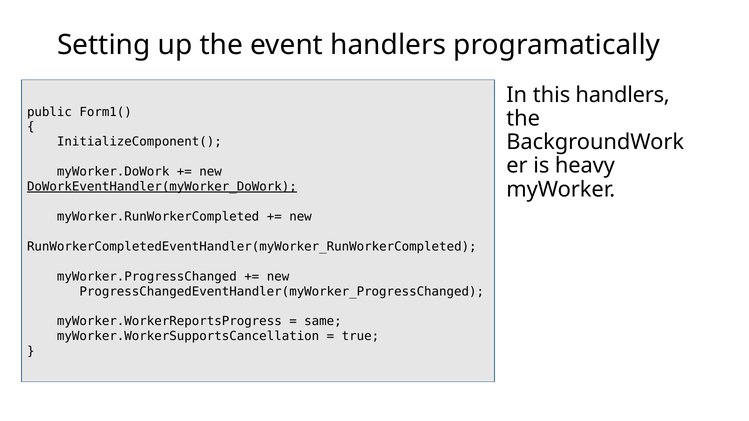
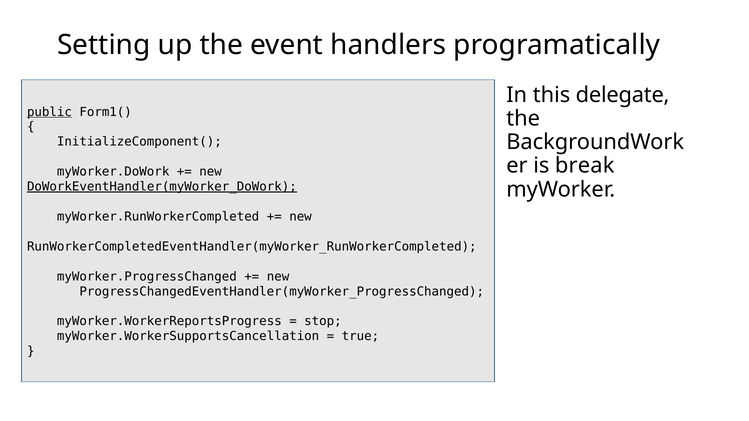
this handlers: handlers -> delegate (623, 95)
public underline: none -> present (49, 112)
heavy: heavy -> break (585, 166)
same: same -> stop (323, 322)
